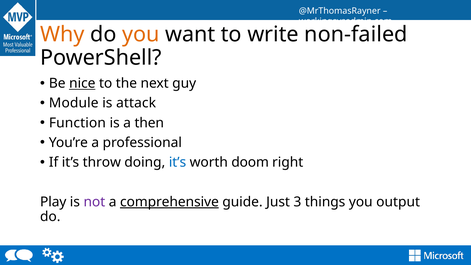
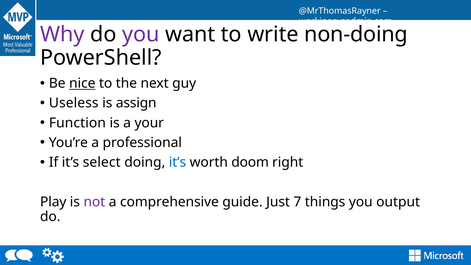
Why colour: orange -> purple (62, 35)
you colour: orange -> purple (141, 35)
non-failed: non-failed -> non-doing (356, 35)
Module: Module -> Useless (74, 103)
attack: attack -> assign (136, 103)
then: then -> your (149, 123)
throw: throw -> select (102, 162)
comprehensive underline: present -> none (169, 202)
3: 3 -> 7 (297, 202)
